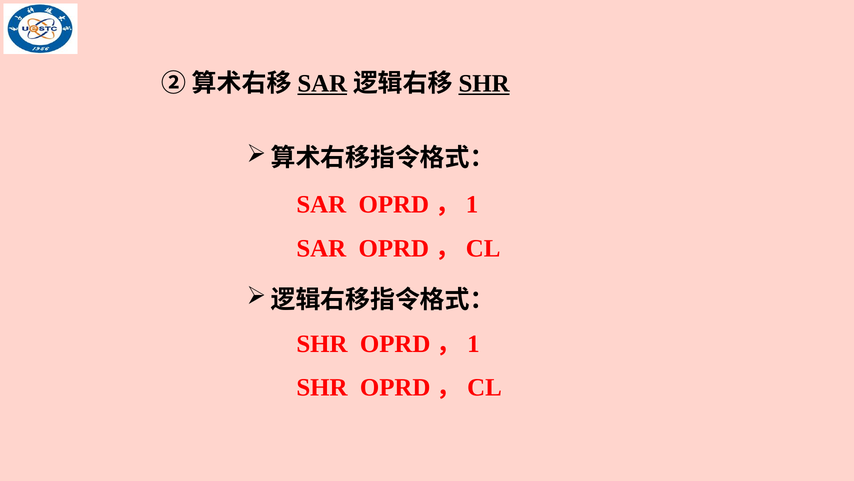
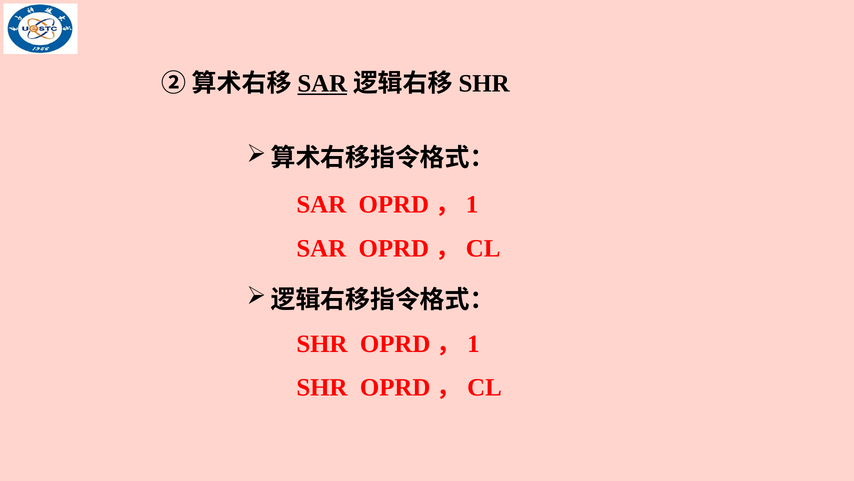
SHR underline: present -> none (484, 83)
